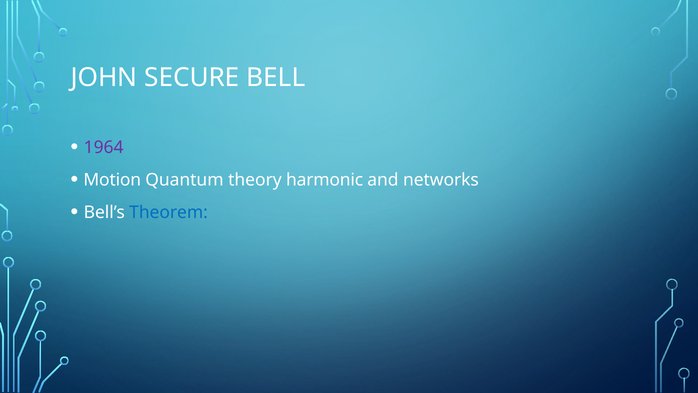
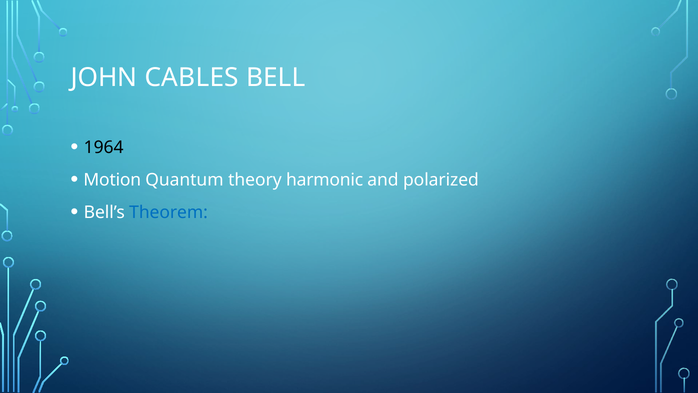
SECURE: SECURE -> CABLES (192, 78)
1964 colour: purple -> black (104, 147)
networks: networks -> polarized (441, 180)
